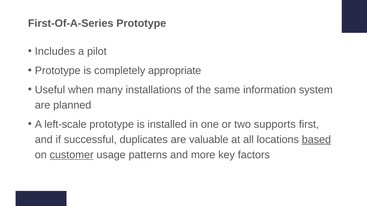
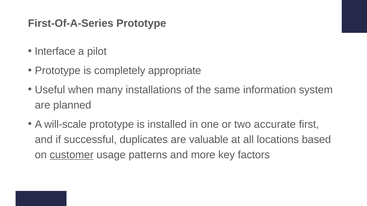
Includes: Includes -> Interface (55, 52)
left-scale: left-scale -> will-scale (65, 125)
supports: supports -> accurate (275, 125)
based underline: present -> none (316, 140)
